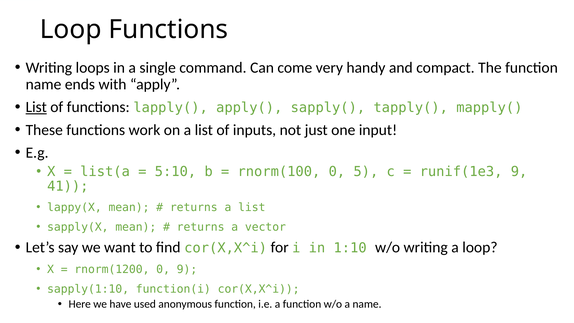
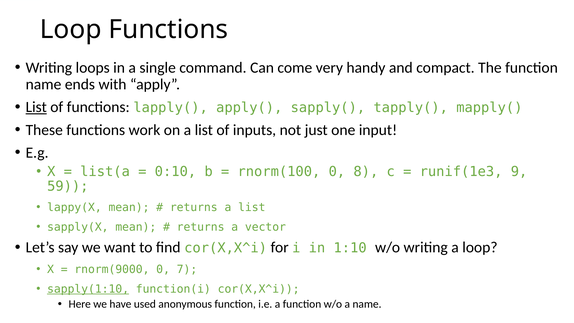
5:10: 5:10 -> 0:10 (175, 171)
5: 5 -> 8 (366, 171)
41: 41 -> 59 (68, 186)
rnorm(1200: rnorm(1200 -> rnorm(9000 (112, 269)
0 9: 9 -> 7 (187, 269)
sapply(1:10 underline: none -> present (88, 289)
